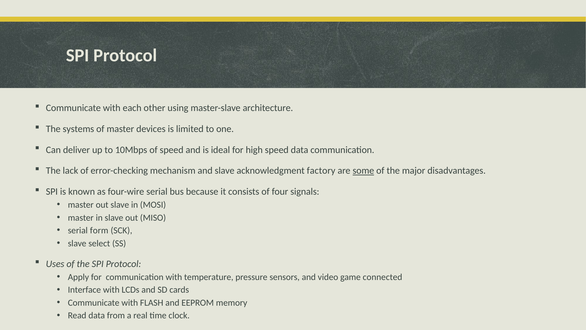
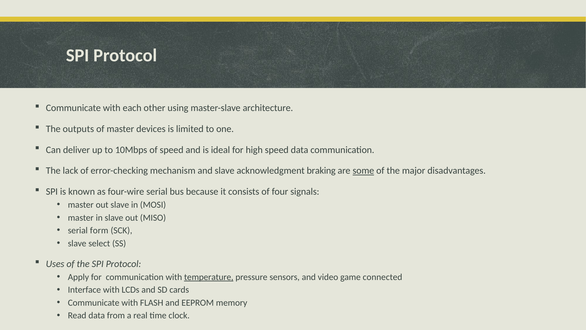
systems: systems -> outputs (78, 129)
factory: factory -> braking (321, 171)
temperature underline: none -> present (209, 277)
